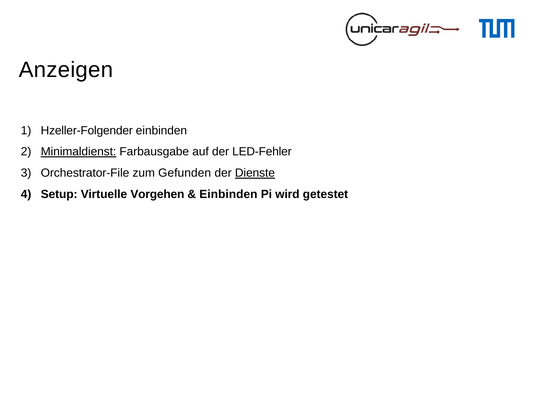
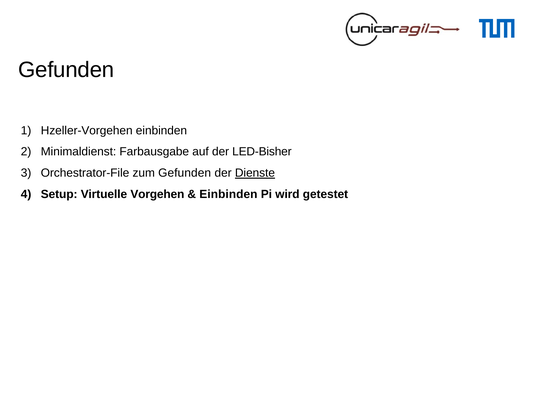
Anzeigen: Anzeigen -> Gefunden (66, 70)
Hzeller-Folgender: Hzeller-Folgender -> Hzeller-Vorgehen (87, 130)
Minimaldienst underline: present -> none (79, 152)
LED-Fehler: LED-Fehler -> LED-Bisher (262, 152)
